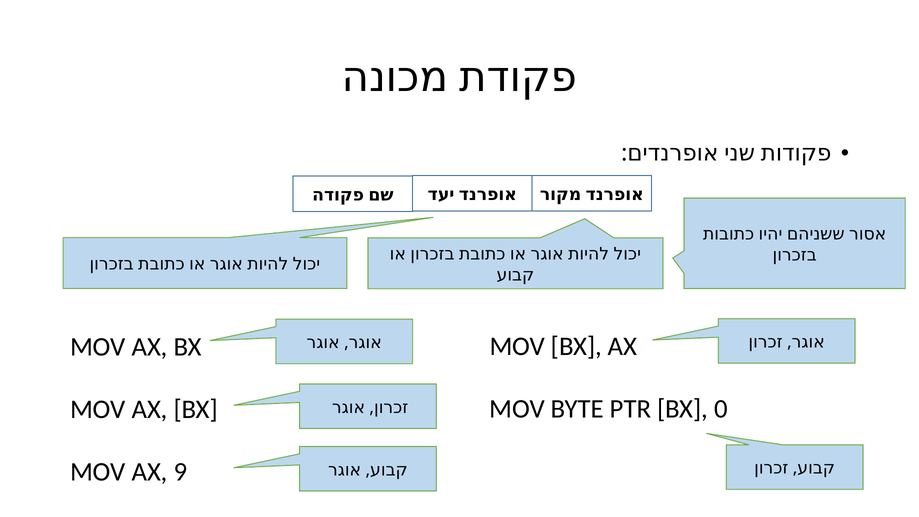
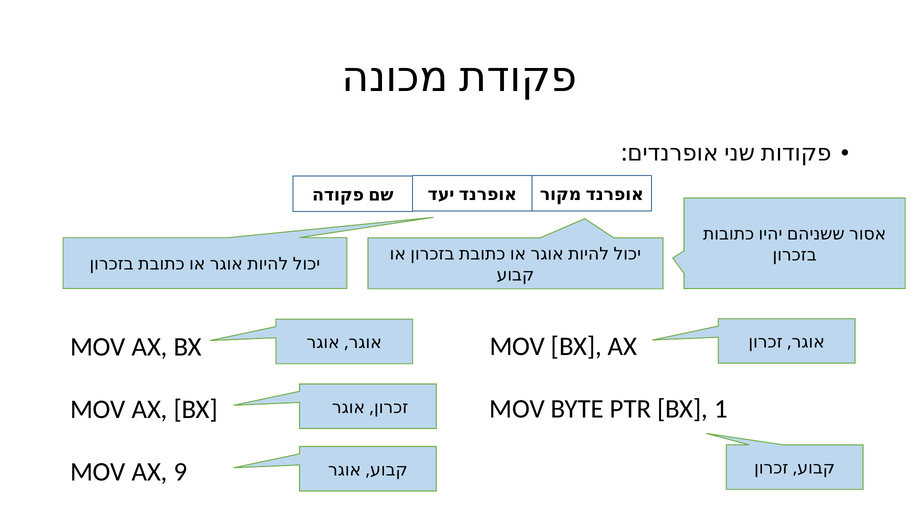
0: 0 -> 1 (721, 409)
